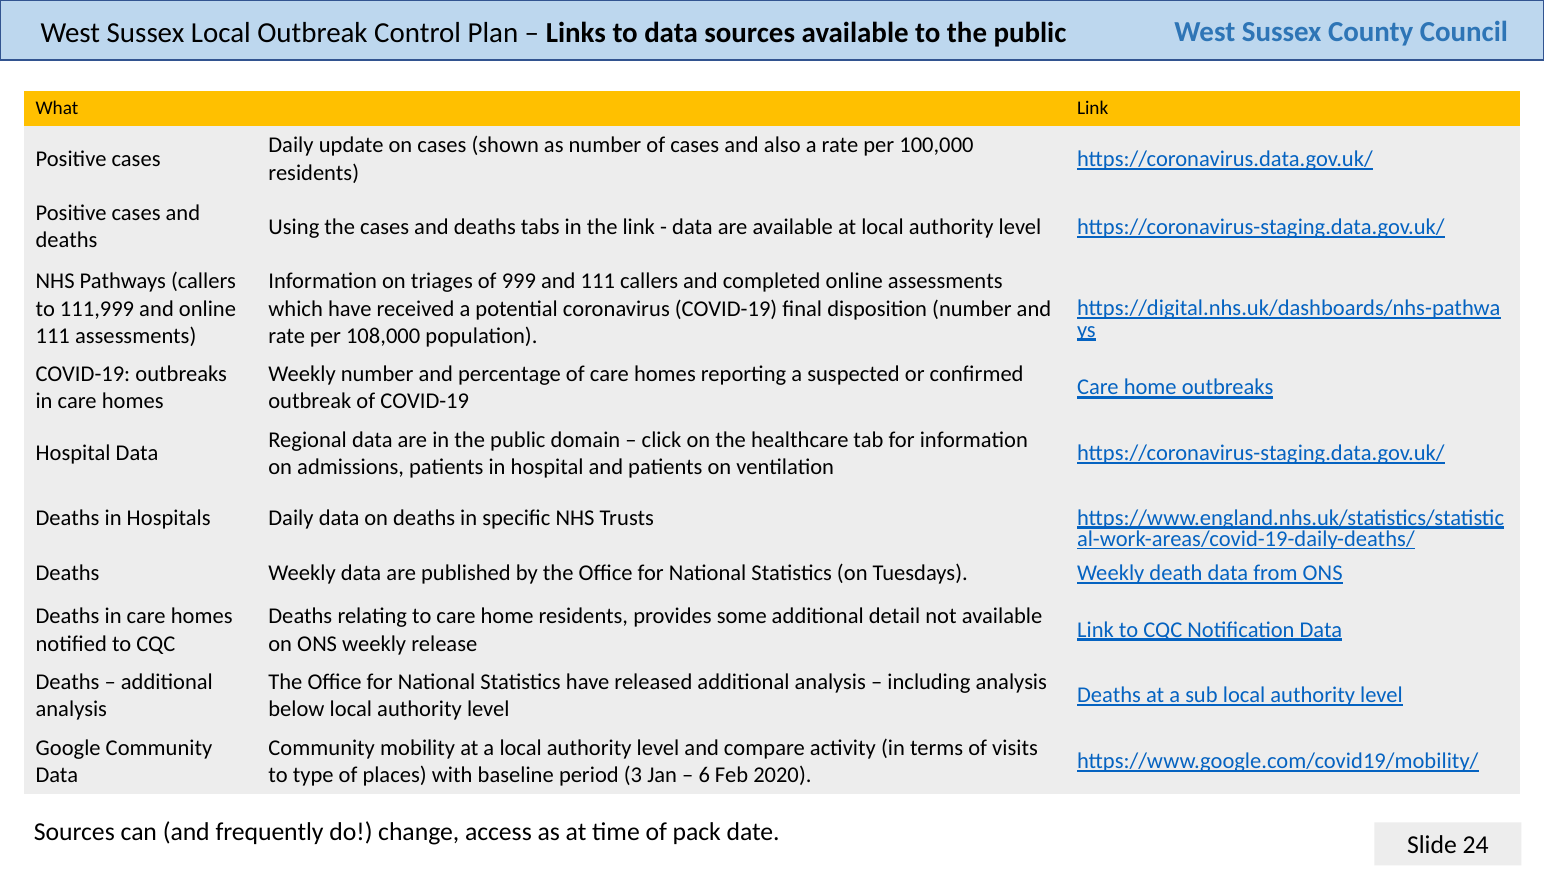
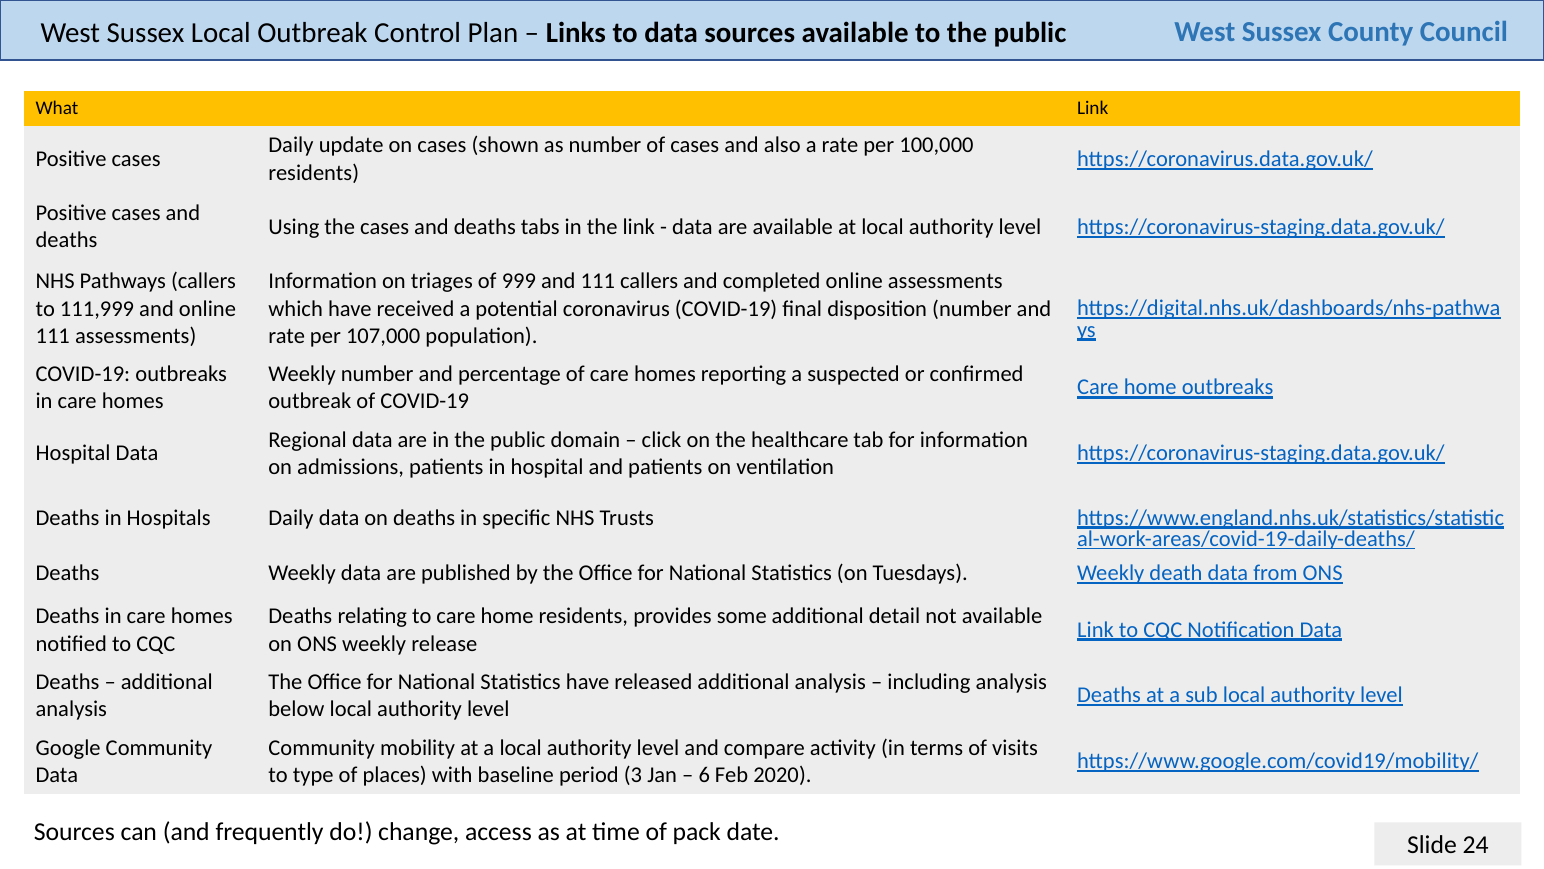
108,000: 108,000 -> 107,000 (383, 336)
